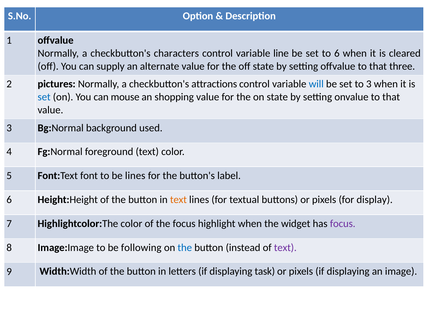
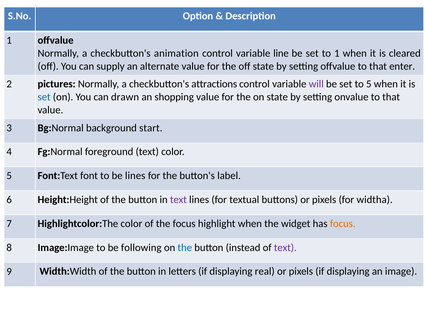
characters: characters -> animation (176, 53)
to 6: 6 -> 1 (337, 53)
three: three -> enter (402, 66)
will colour: blue -> purple (316, 84)
to 3: 3 -> 5 (369, 84)
mouse: mouse -> drawn (125, 97)
used: used -> start (151, 128)
text colour: orange -> purple (178, 200)
display: display -> widtha (375, 200)
focus colour: purple -> orange (343, 223)
task: task -> real (265, 271)
